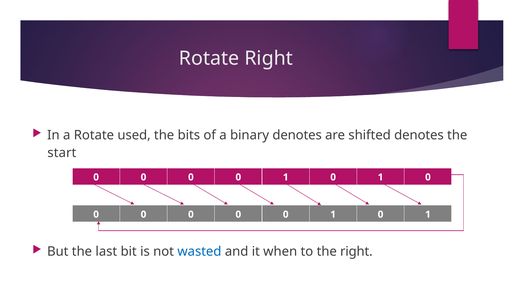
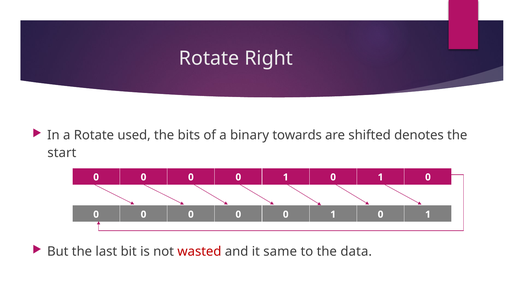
binary denotes: denotes -> towards (297, 135)
wasted colour: blue -> red (199, 251)
when: when -> same (280, 251)
the right: right -> data (356, 251)
